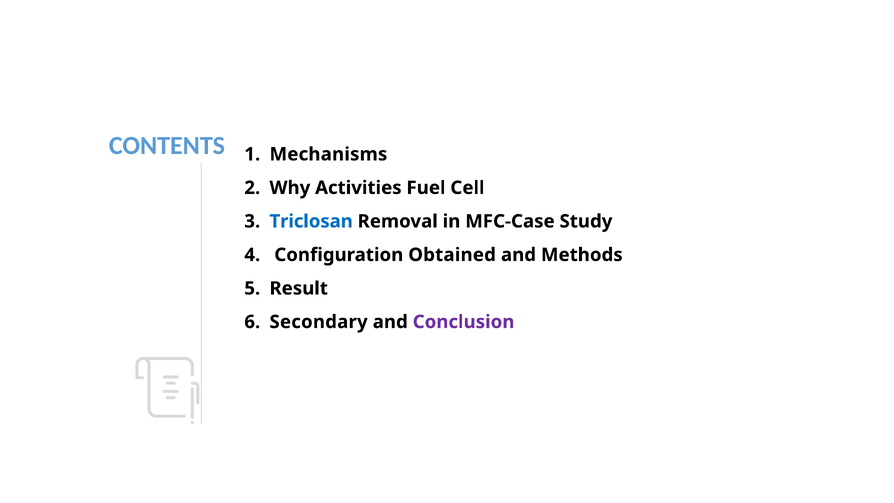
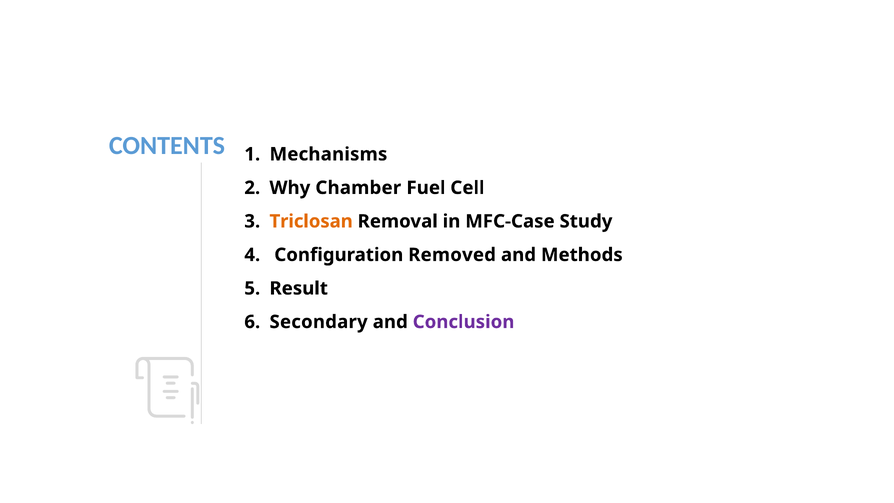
Activities: Activities -> Chamber (358, 188)
Triclosan colour: blue -> orange (311, 221)
Obtained: Obtained -> Removed (452, 255)
